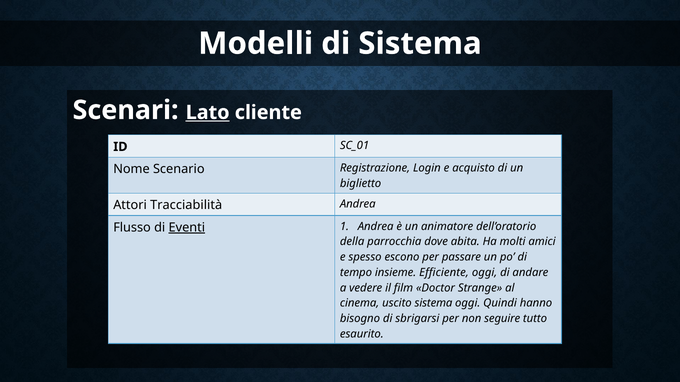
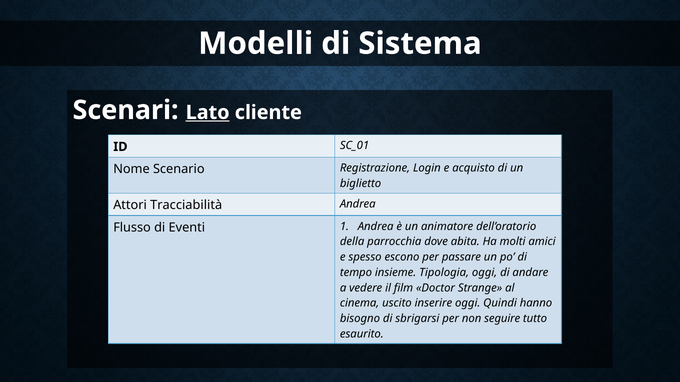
Eventi underline: present -> none (187, 228)
Efficiente: Efficiente -> Tipologia (444, 273)
uscito sistema: sistema -> inserire (433, 304)
